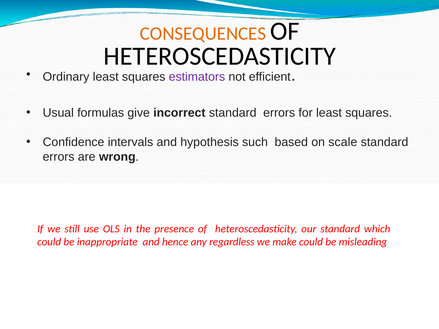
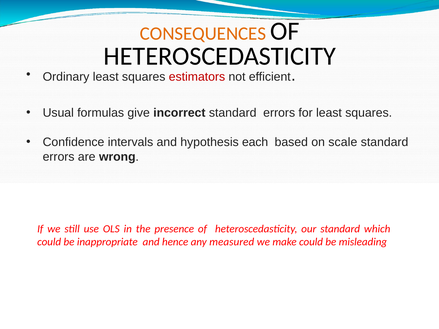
estimators colour: purple -> red (197, 77)
such: such -> each (255, 142)
regardless: regardless -> measured (232, 242)
